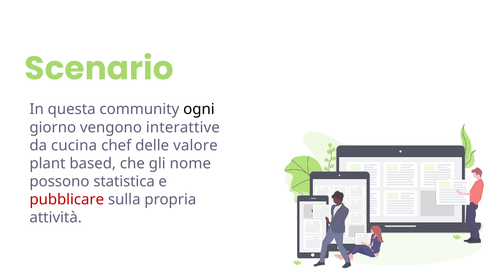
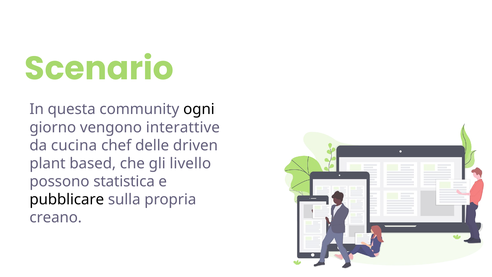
valore: valore -> driven (195, 145)
nome: nome -> livello (190, 163)
pubblicare colour: red -> black (67, 199)
attività: attività -> creano (56, 217)
